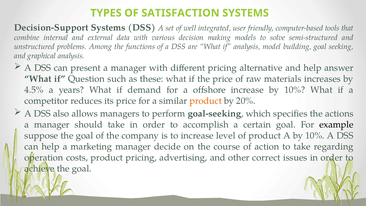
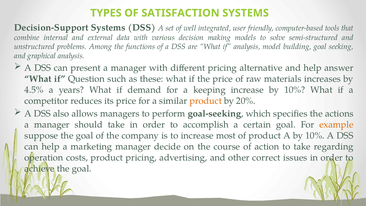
offshore: offshore -> keeping (209, 90)
example colour: black -> orange (336, 125)
level: level -> most (226, 136)
